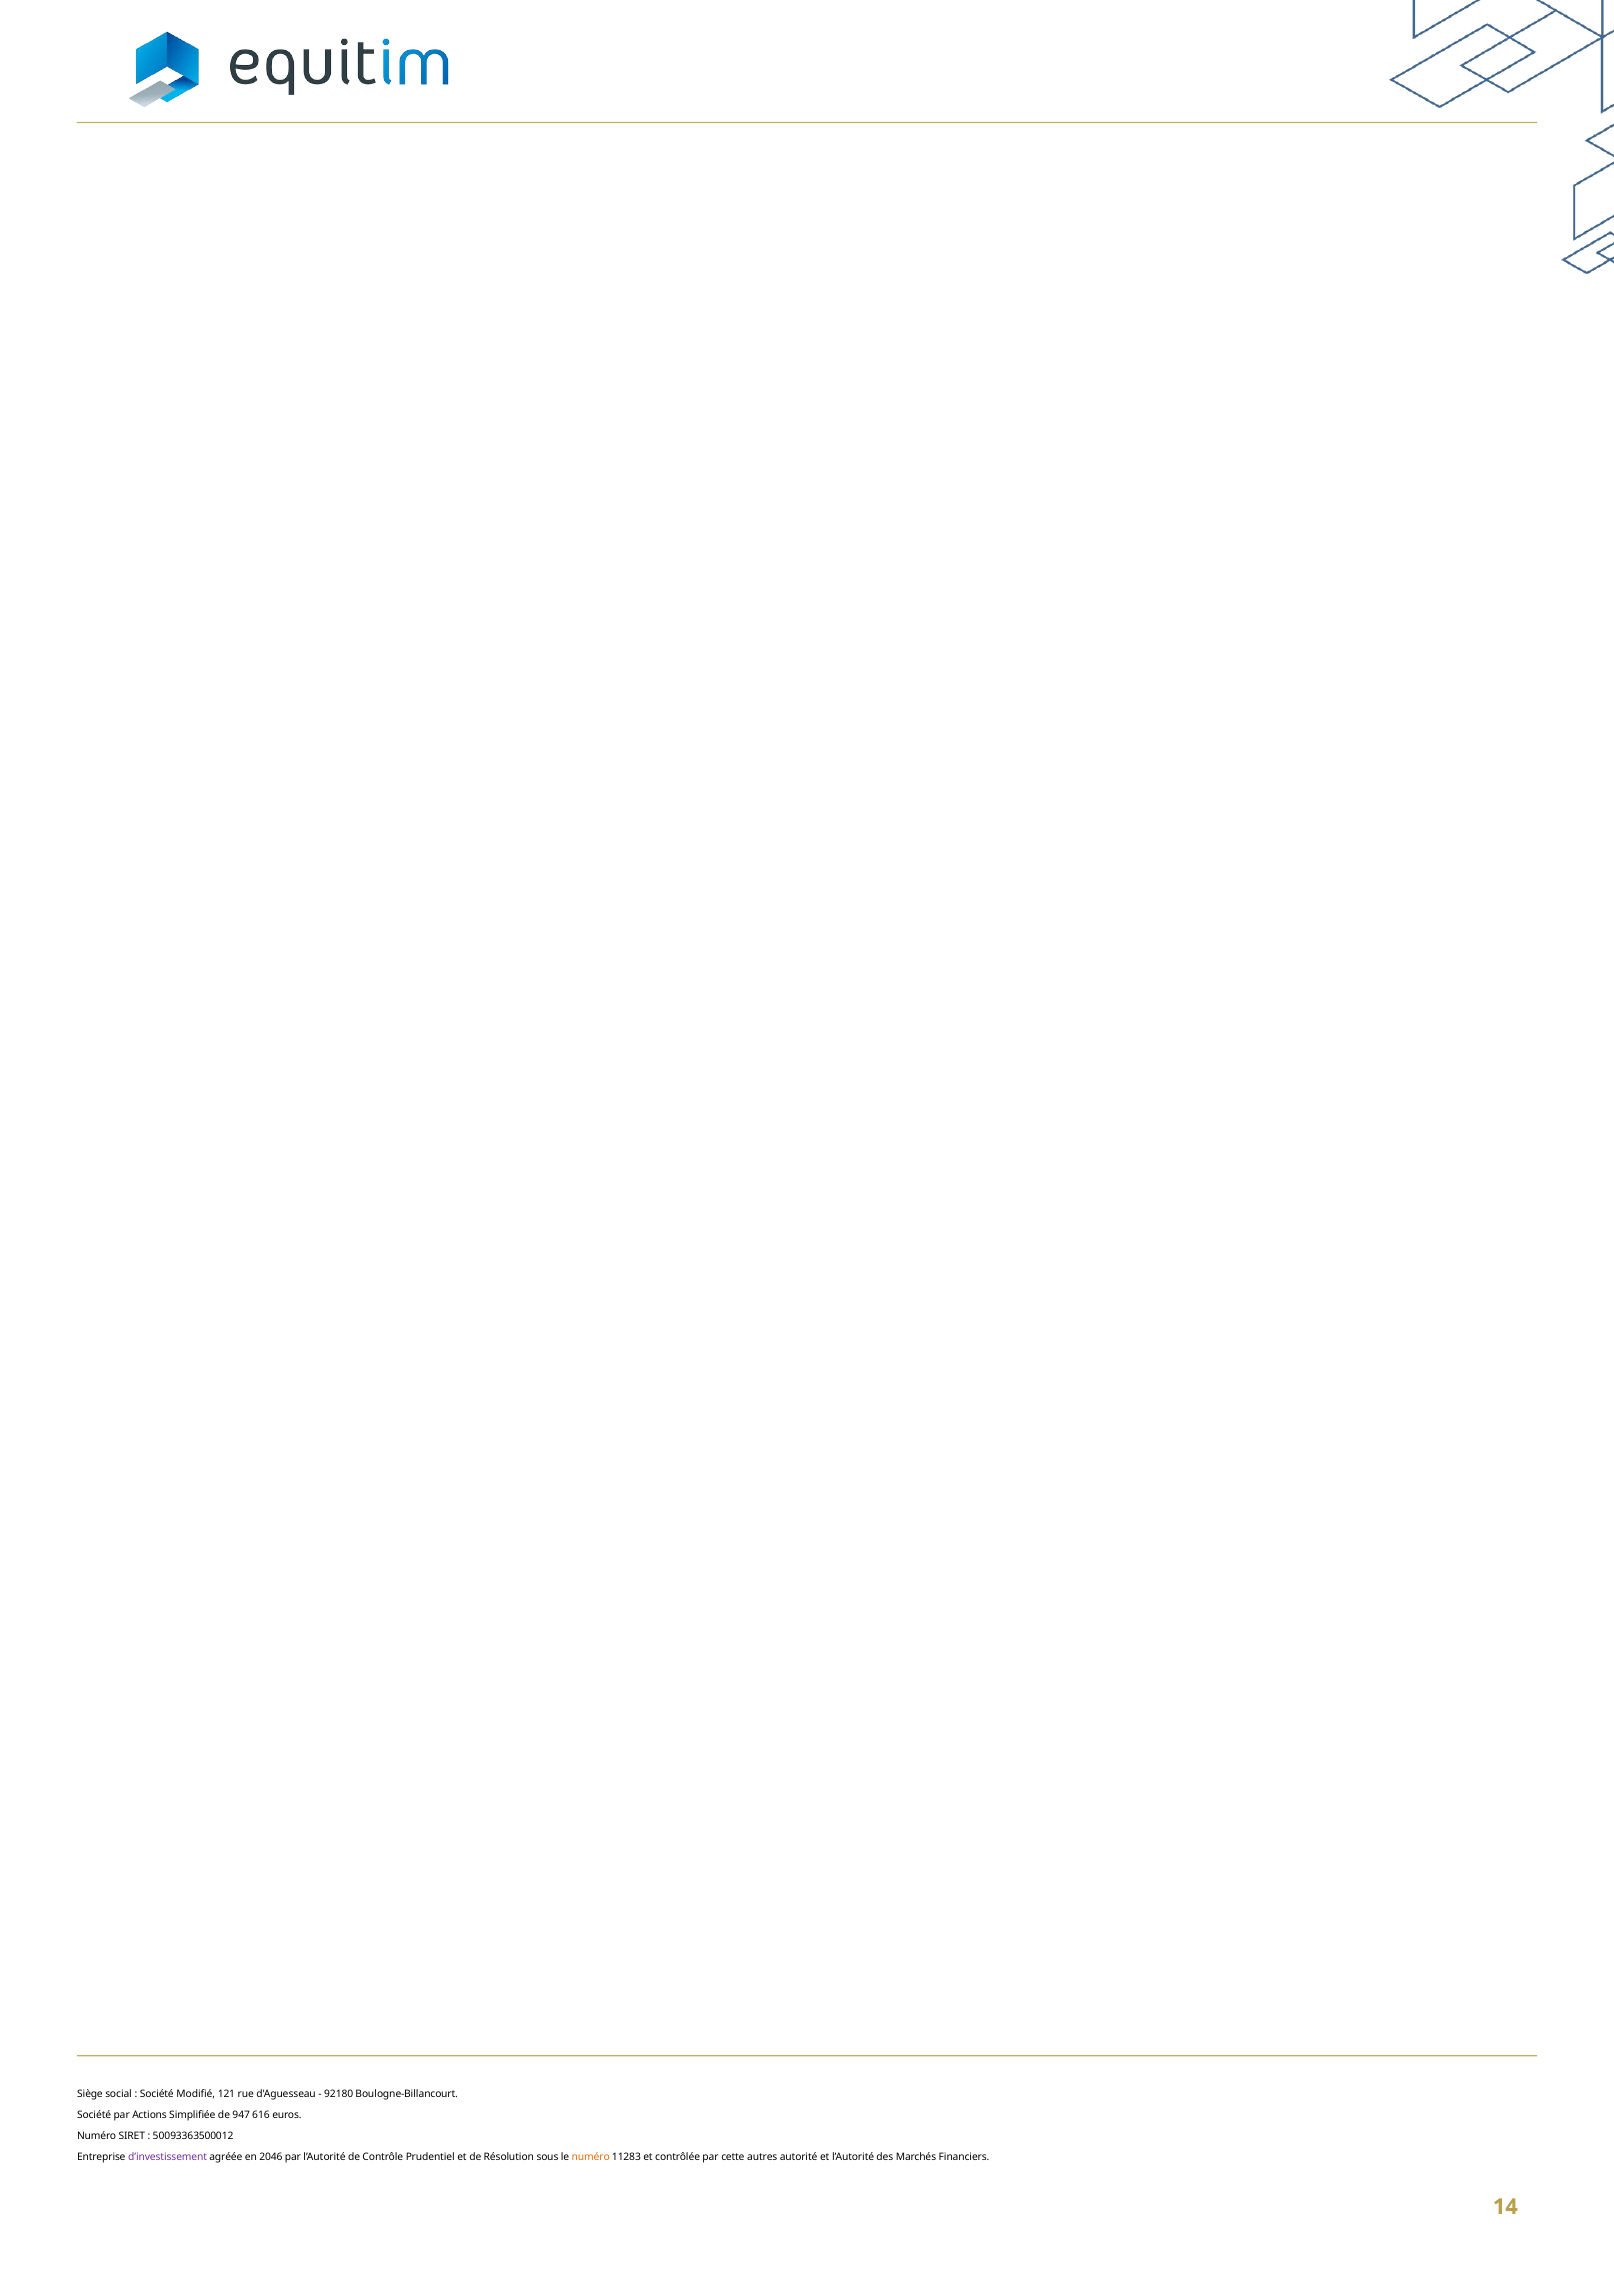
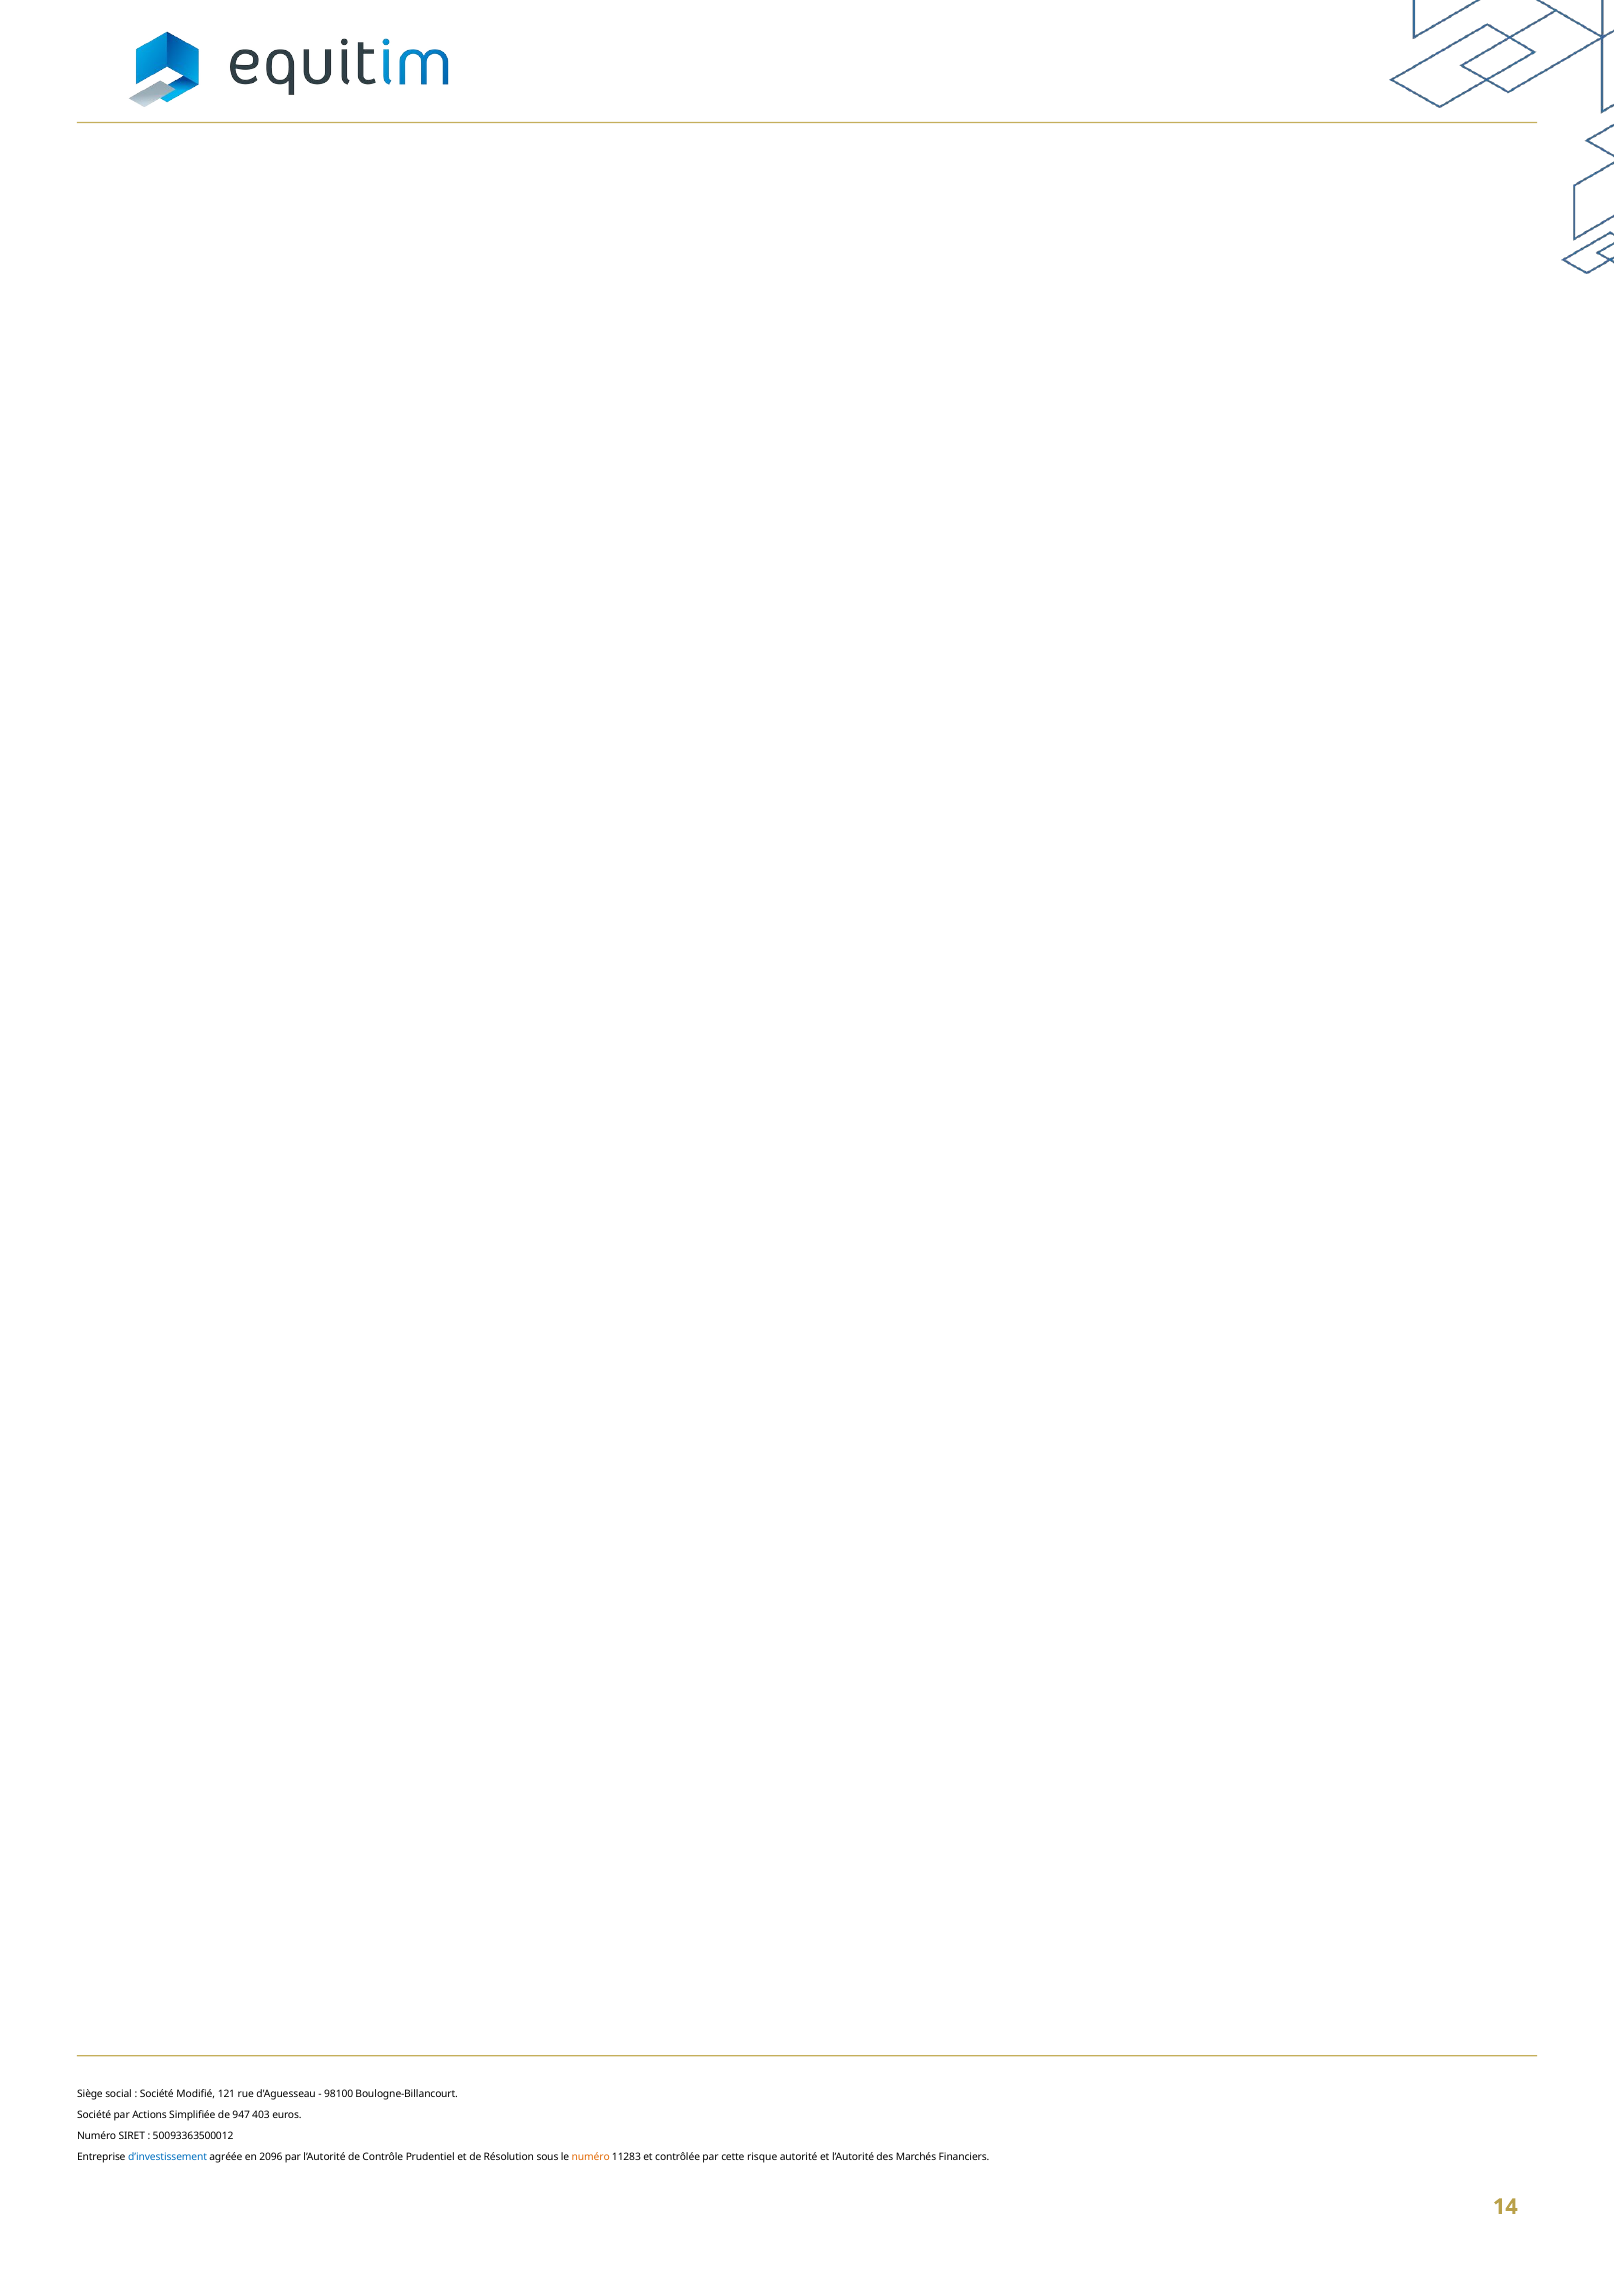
92180: 92180 -> 98100 (339, 2094)
616: 616 -> 403 (261, 2115)
d’investissement colour: purple -> blue (168, 2157)
2046: 2046 -> 2096 (271, 2157)
autres: autres -> risque (762, 2157)
